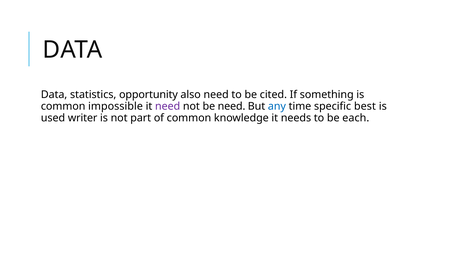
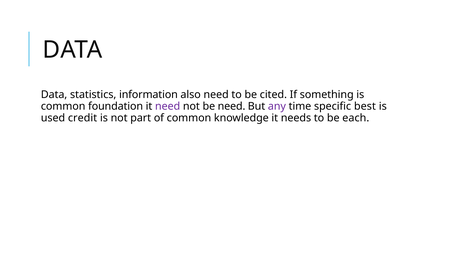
opportunity: opportunity -> information (148, 95)
impossible: impossible -> foundation (116, 106)
any colour: blue -> purple (277, 106)
writer: writer -> credit (83, 118)
